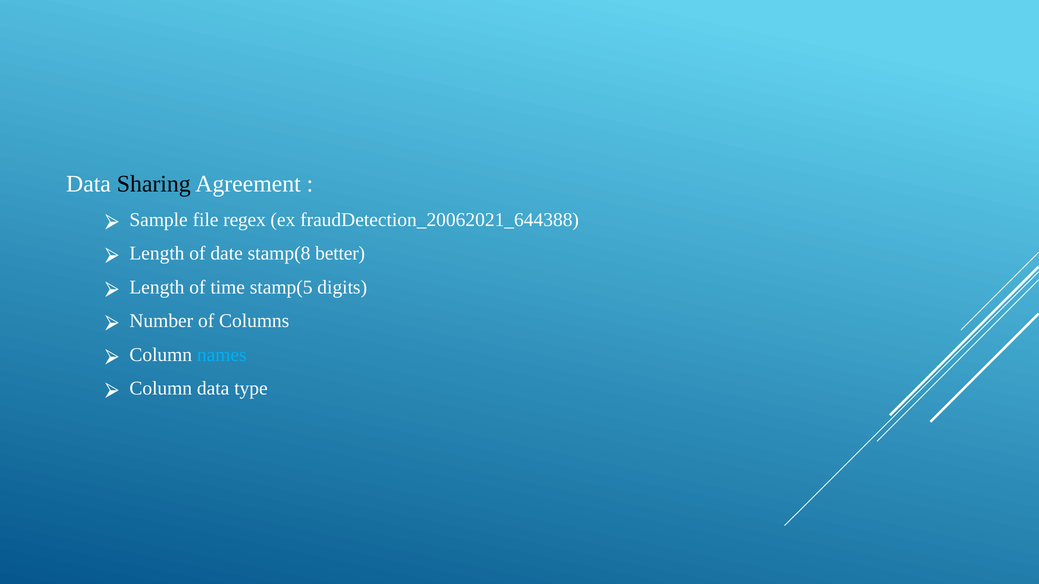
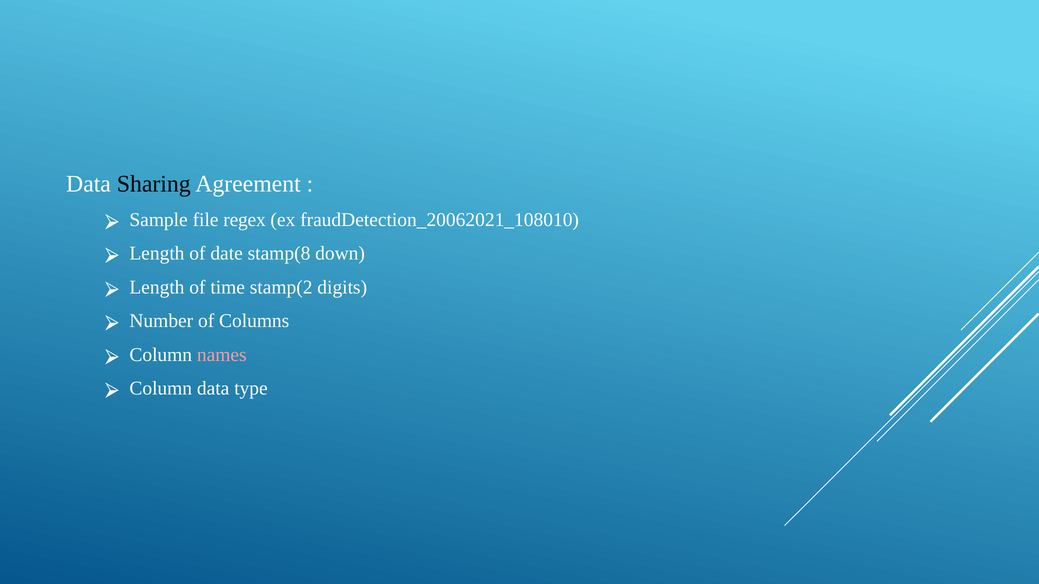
fraudDetection_20062021_644388: fraudDetection_20062021_644388 -> fraudDetection_20062021_108010 (440, 220)
better: better -> down (340, 254)
stamp(5: stamp(5 -> stamp(2 (281, 287)
names colour: light blue -> pink (222, 355)
